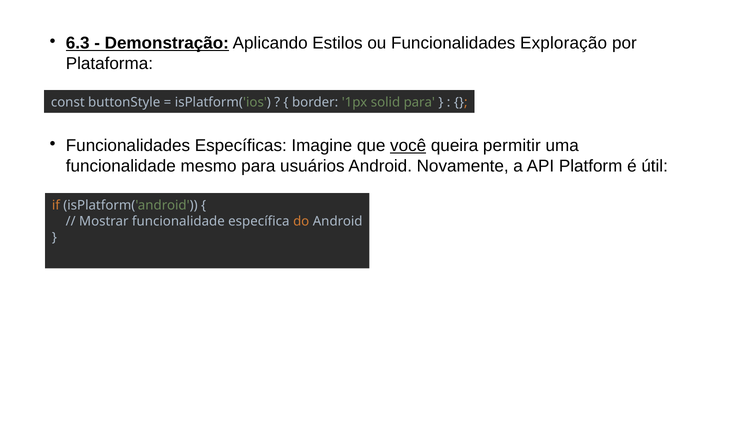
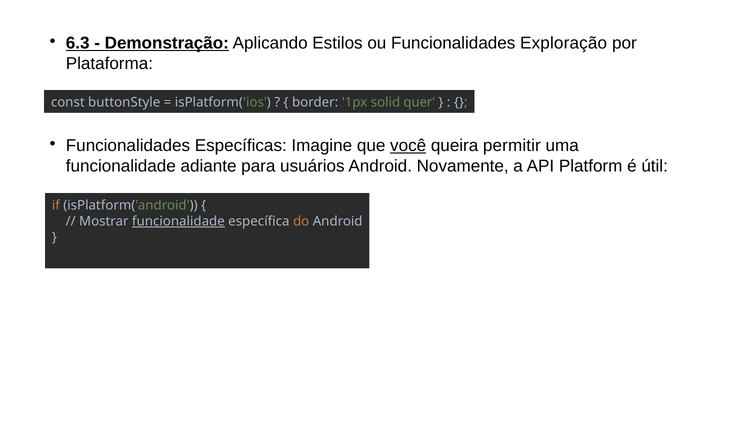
solid para: para -> quer (419, 102)
mesmo: mesmo -> adiante (209, 166)
funcionalidade underline: none -> present (178, 221)
